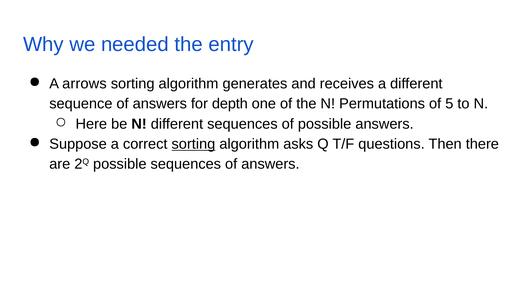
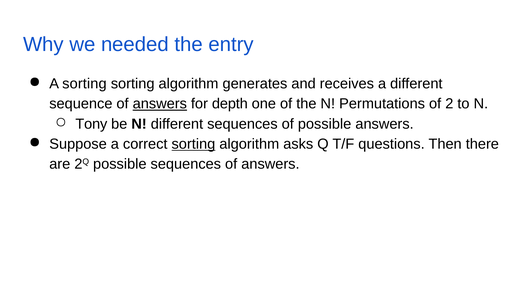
A arrows: arrows -> sorting (84, 84)
answers underline: none -> present (160, 104)
5: 5 -> 2 (449, 104)
Here: Here -> Tony (91, 124)
